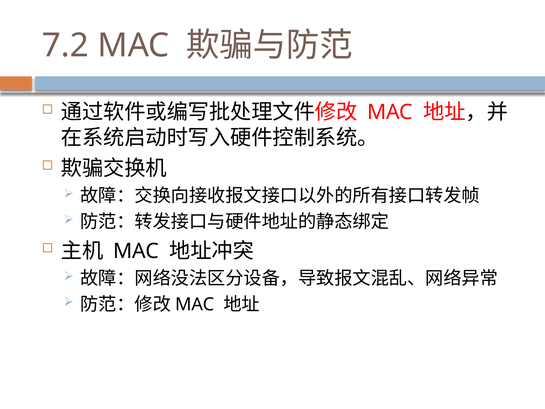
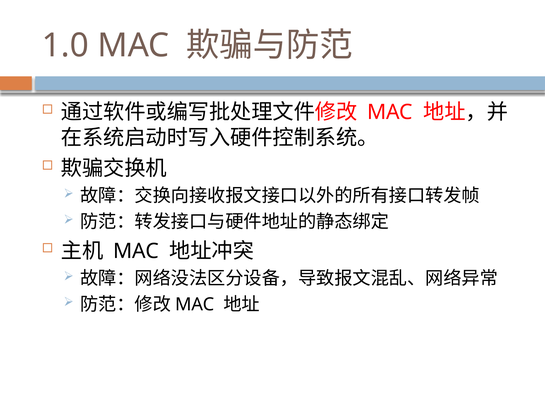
7.2: 7.2 -> 1.0 (65, 45)
